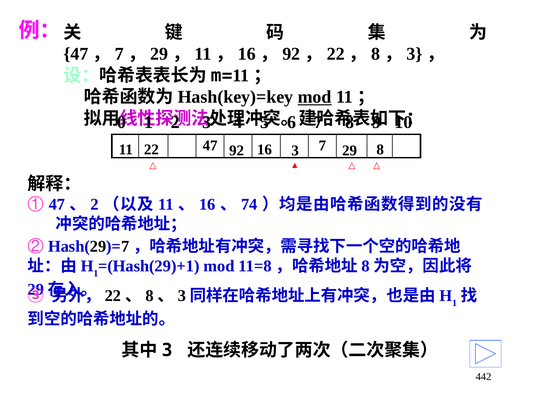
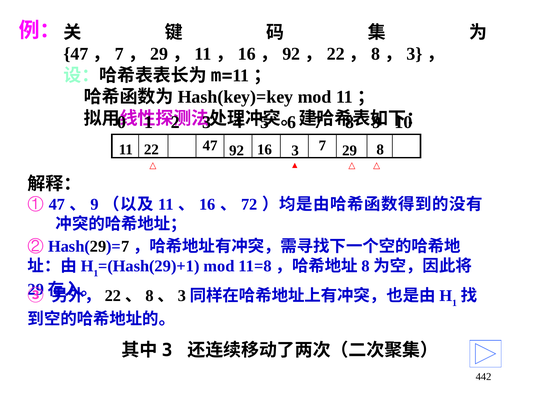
mod underline: present -> none (315, 97)
2: 2 -> 9 (95, 204)
74: 74 -> 72 (249, 204)
